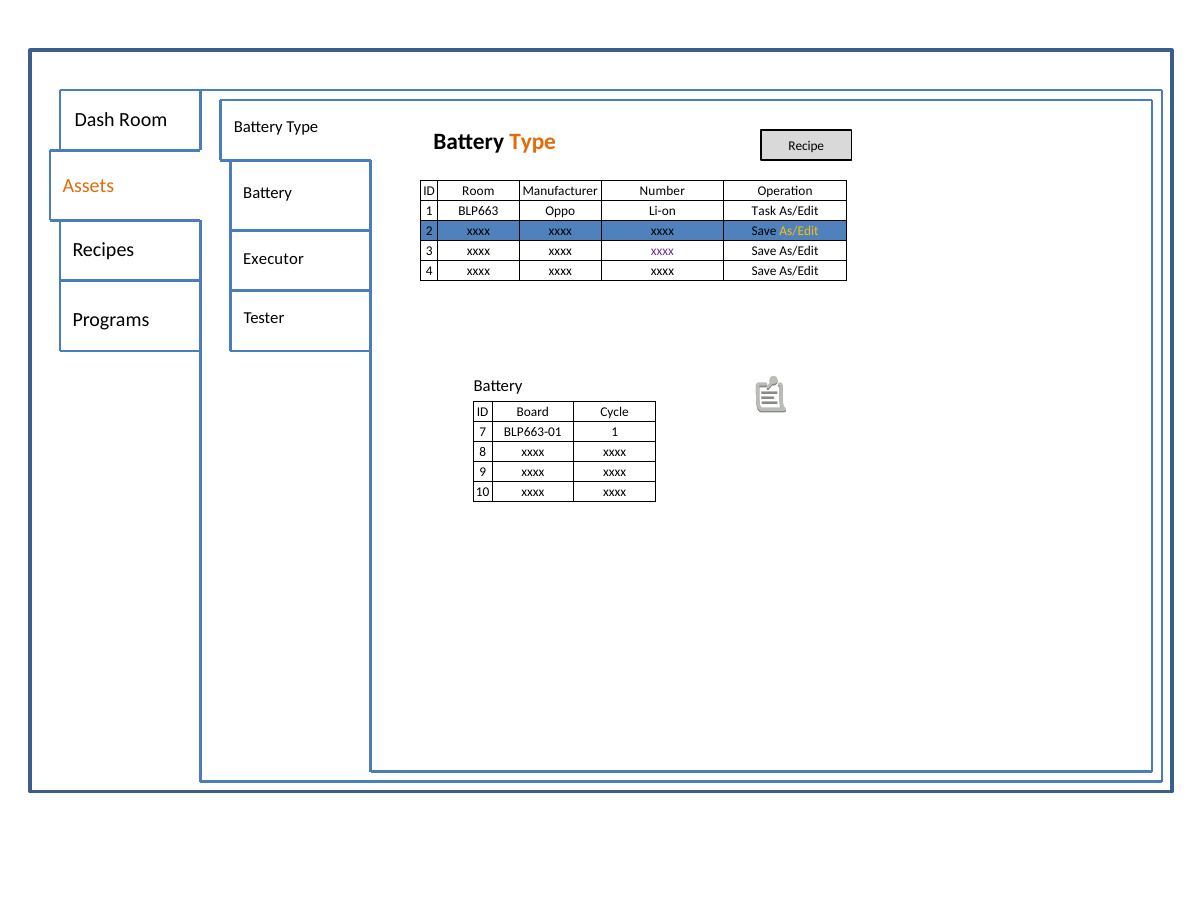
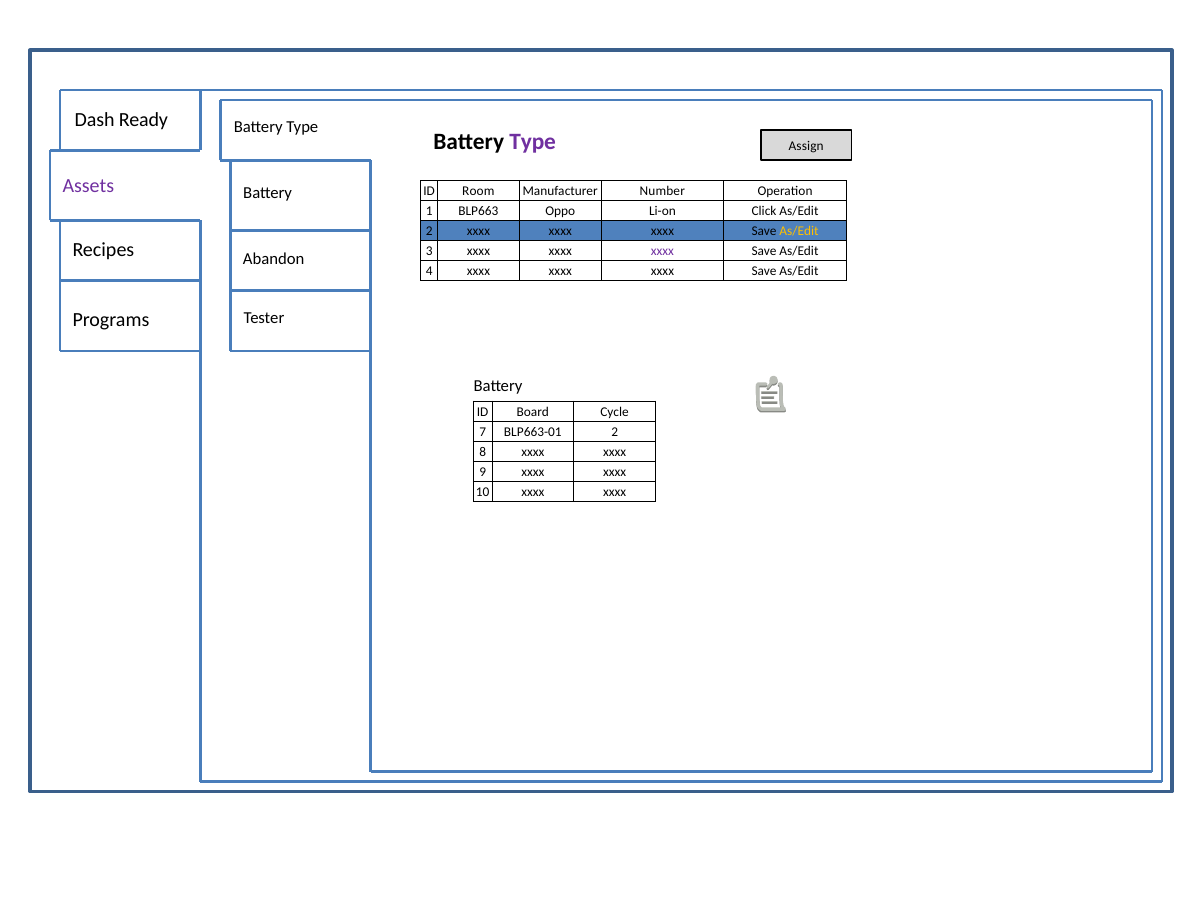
Dash Room: Room -> Ready (143, 119)
Type colour: orange -> purple (533, 142)
Recipe: Recipe -> Assign (806, 146)
Assets colour: orange -> purple (88, 185)
Task: Task -> Click (764, 211)
Executor: Executor -> Abandon (274, 259)
BLP663-01 1: 1 -> 2 (615, 432)
